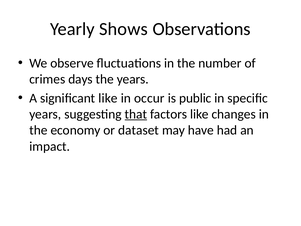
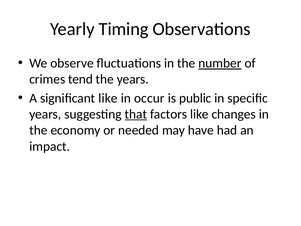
Shows: Shows -> Timing (124, 29)
number underline: none -> present (220, 63)
days: days -> tend (81, 79)
dataset: dataset -> needed (139, 130)
